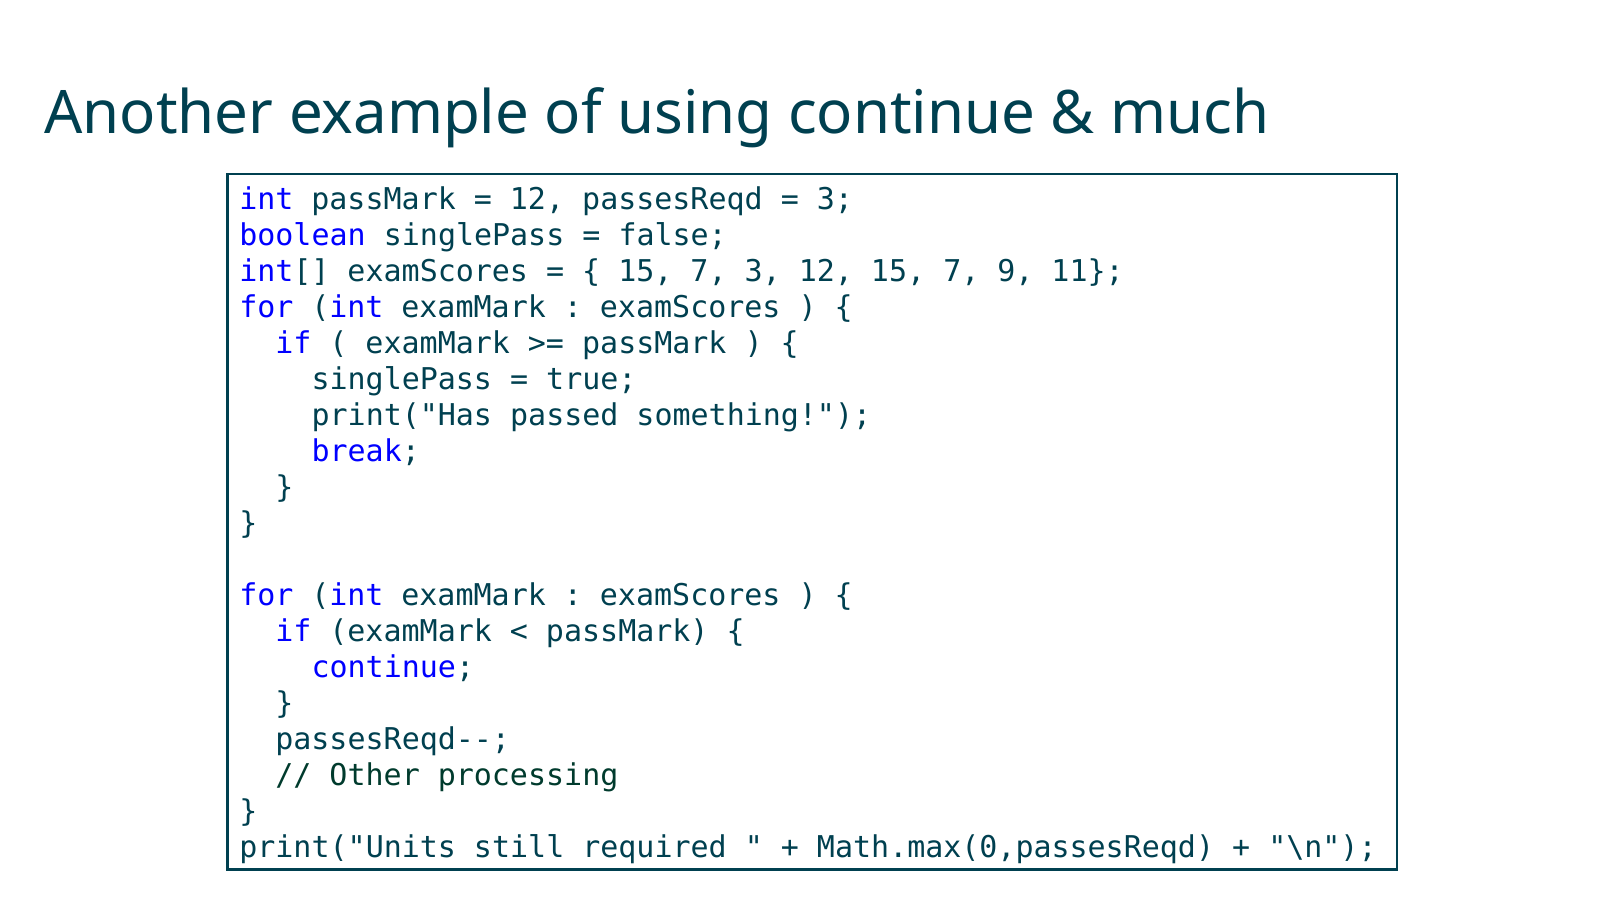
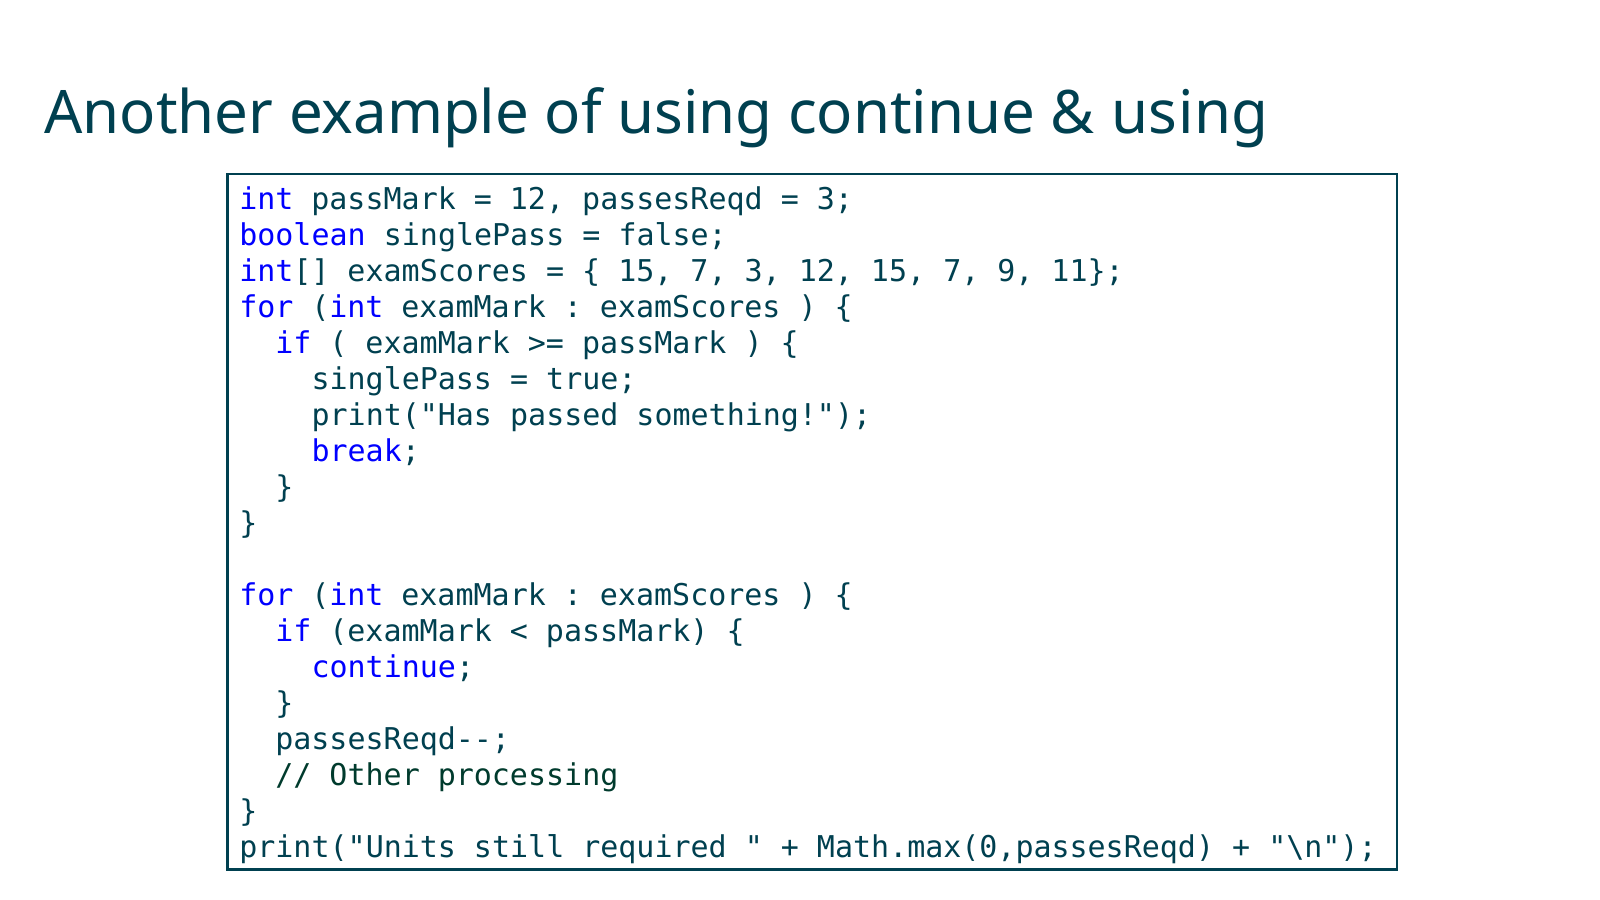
much: much -> using (1190, 114)
